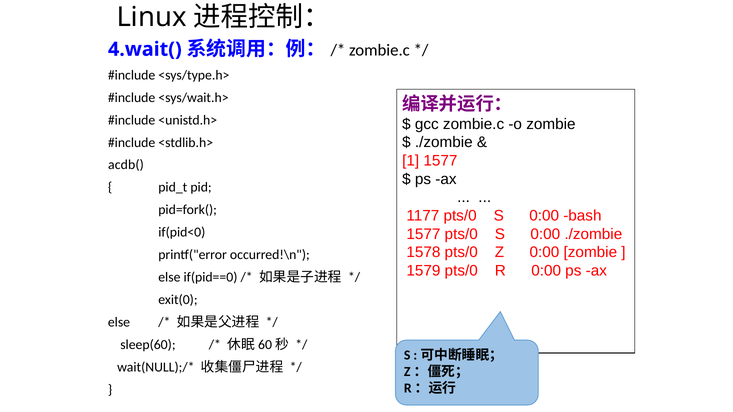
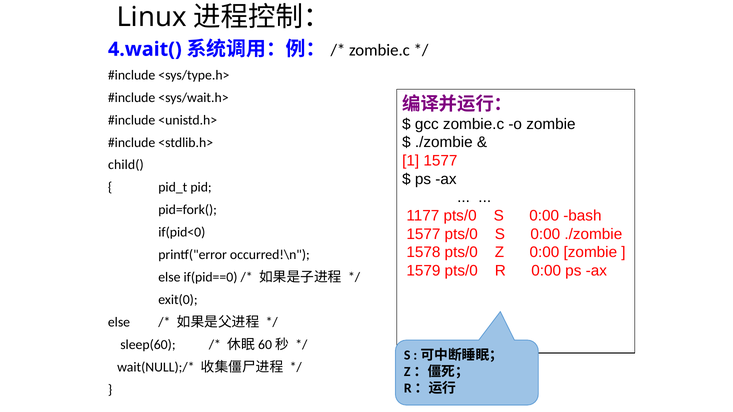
acdb(: acdb( -> child( (126, 165)
